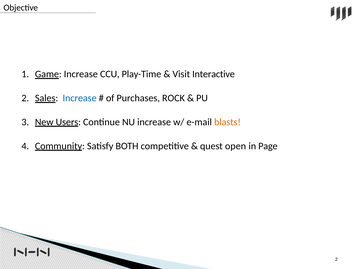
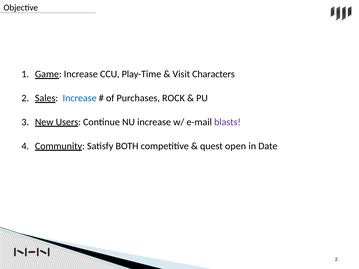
Interactive: Interactive -> Characters (214, 74)
blasts colour: orange -> purple (227, 122)
Page: Page -> Date (268, 146)
